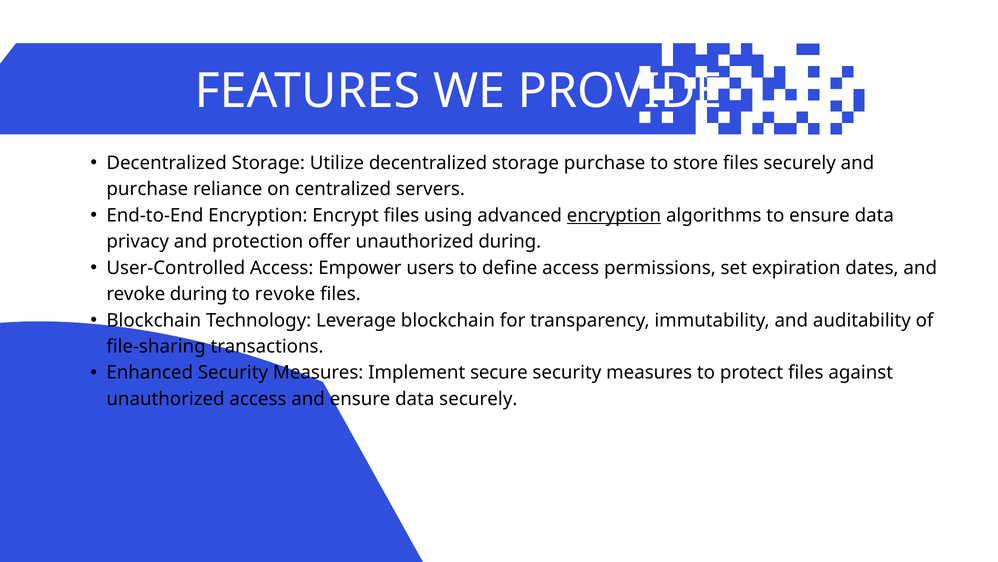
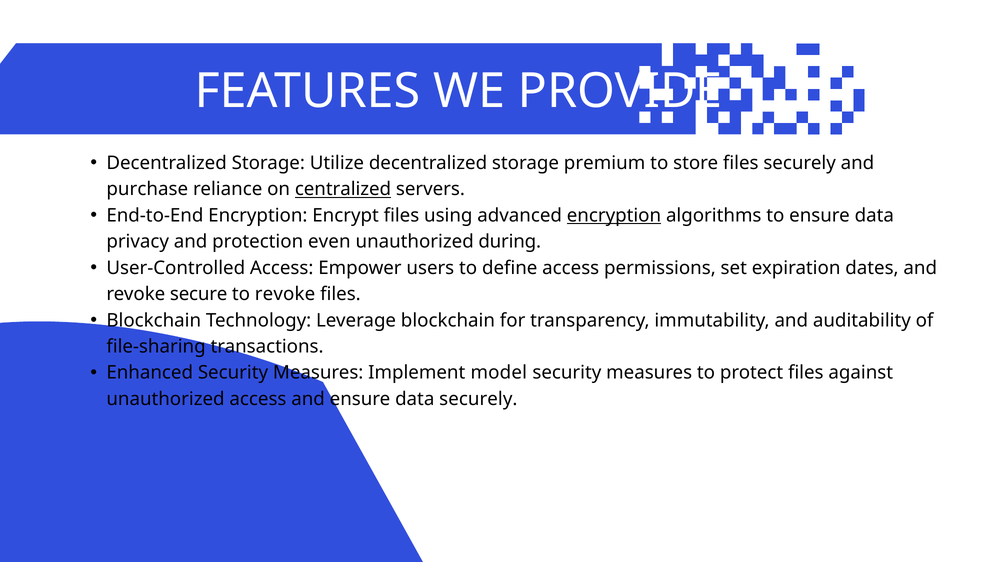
storage purchase: purchase -> premium (605, 163)
centralized underline: none -> present (343, 189)
offer: offer -> even (329, 241)
revoke during: during -> secure (199, 294)
secure: secure -> model (499, 372)
